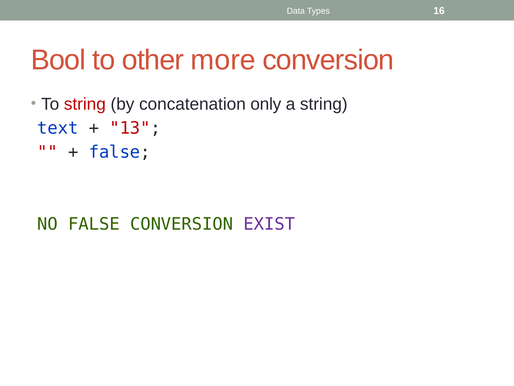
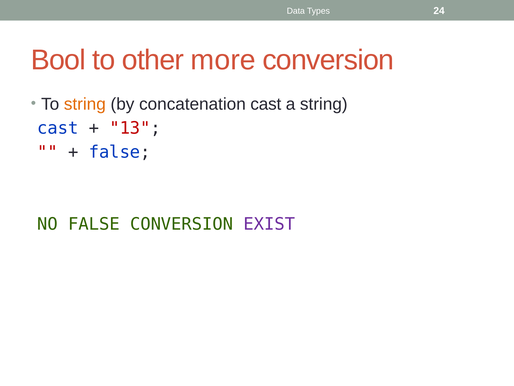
16: 16 -> 24 (439, 11)
string colour: red -> orange (85, 104)
concatenation only: only -> cast (266, 104)
text: text -> cast (58, 128)
